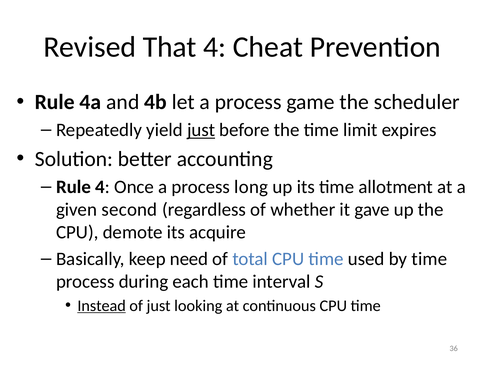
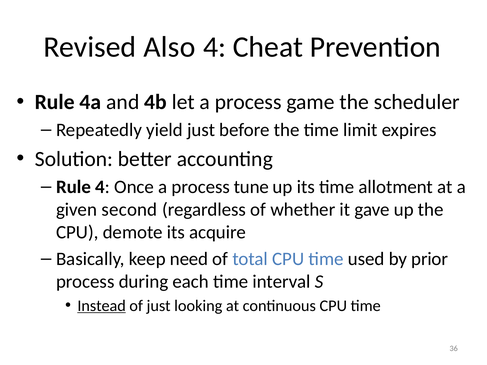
That: That -> Also (169, 47)
just underline: present -> none (201, 130)
long: long -> tune (251, 187)
by time: time -> prior (430, 259)
